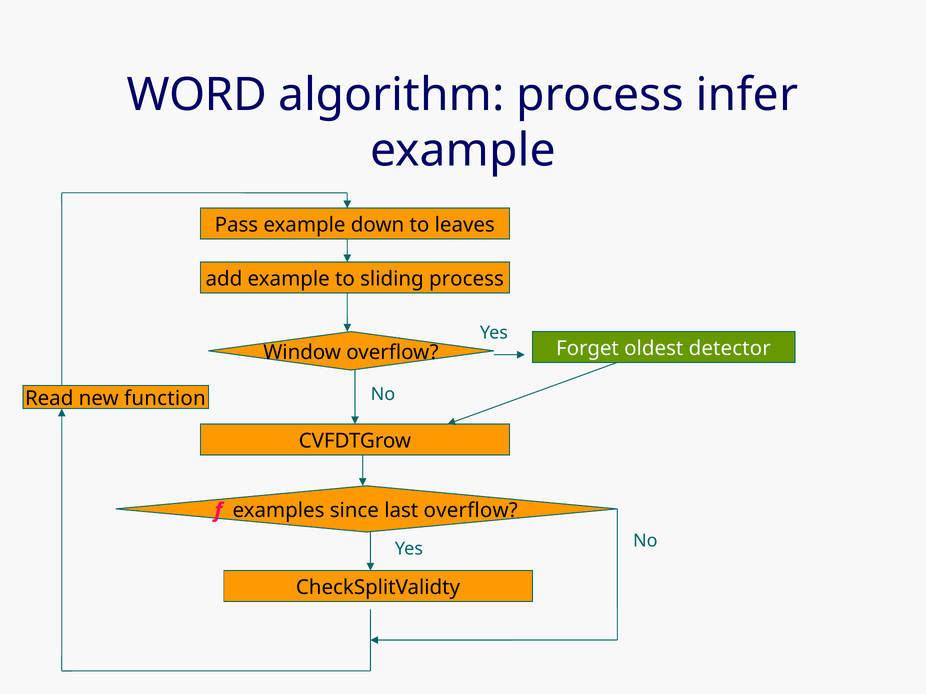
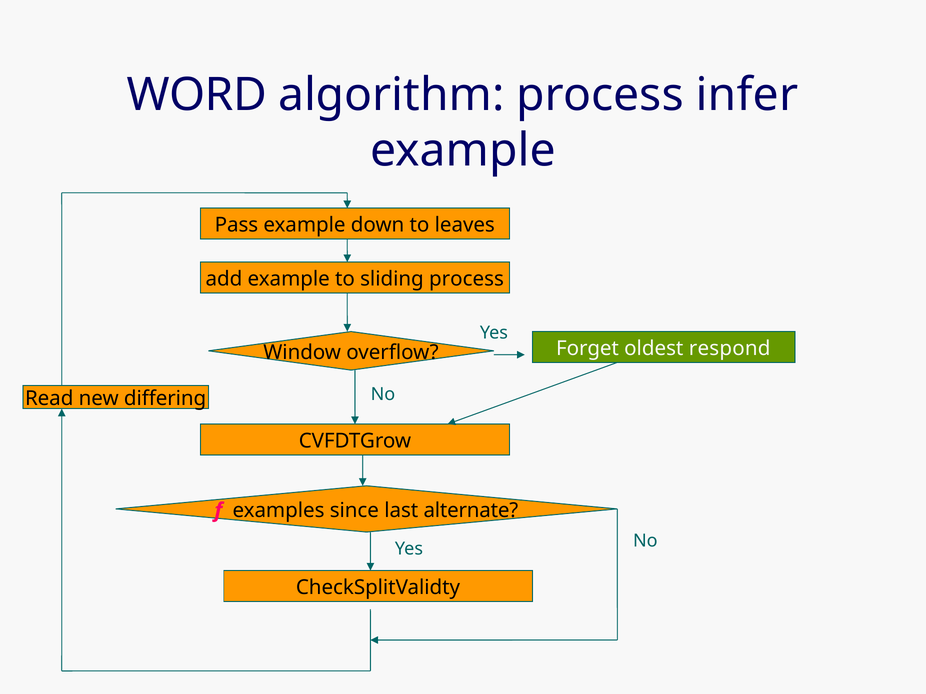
detector: detector -> respond (730, 349)
function: function -> differing (165, 399)
last overflow: overflow -> alternate (471, 511)
